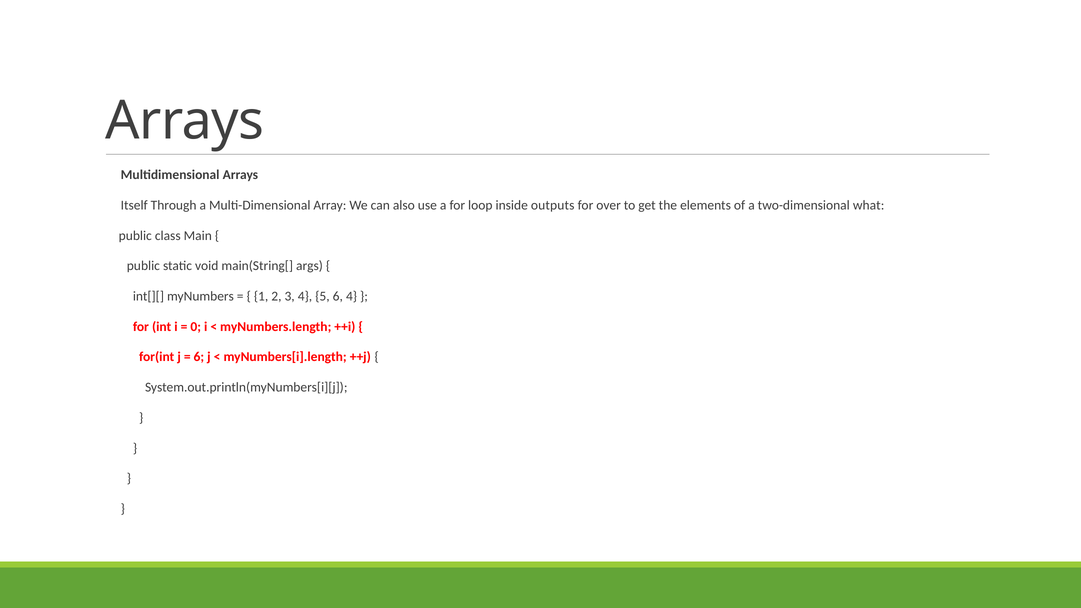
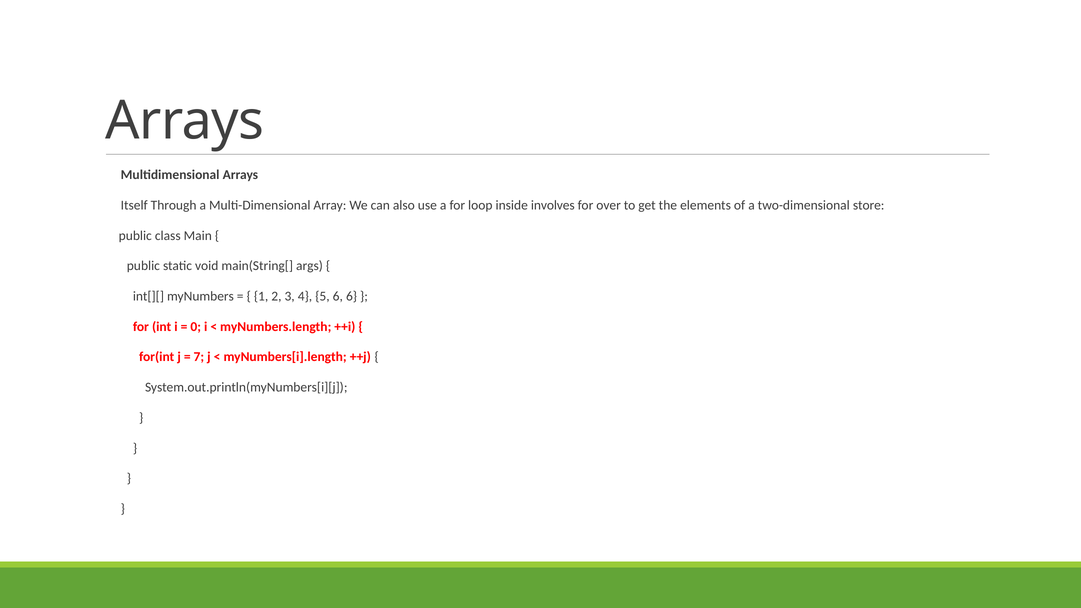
outputs: outputs -> involves (553, 205)
what: what -> store (869, 205)
6 4: 4 -> 6 (352, 296)
6: 6 -> 7 (199, 357)
